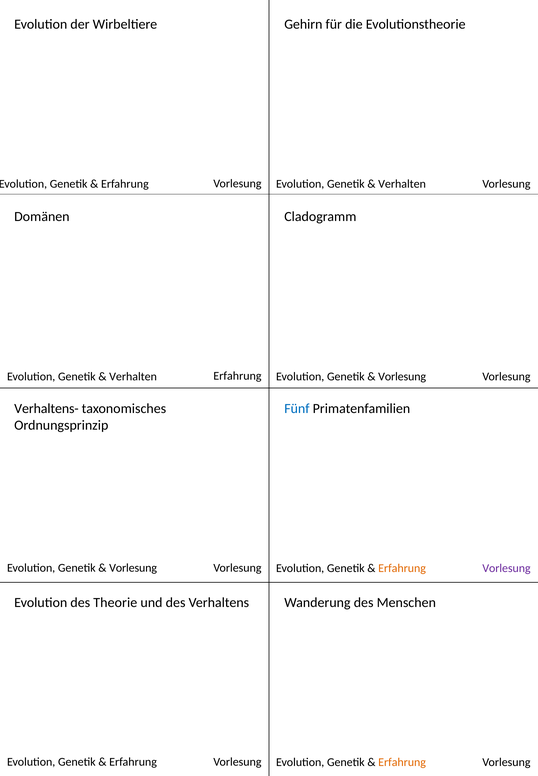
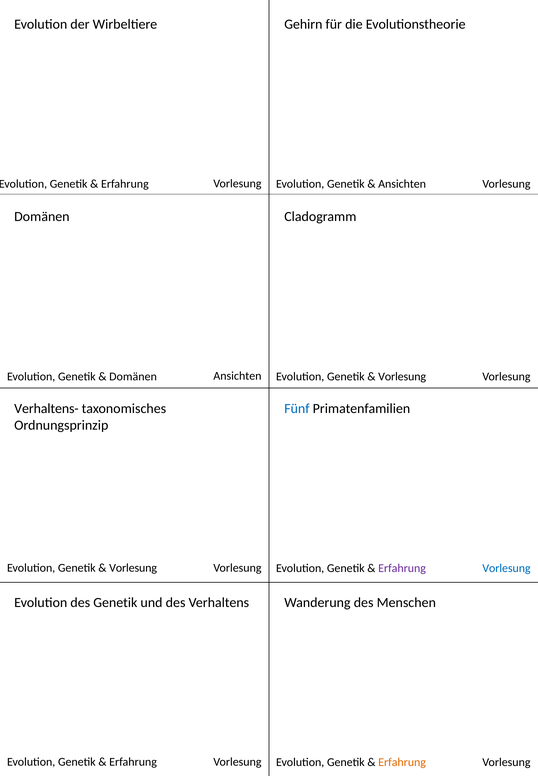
Verhalten: Verhalten -> Ansichten (402, 184)
Erfahrung: Erfahrung -> Ansichten (237, 376)
Verhalten: Verhalten -> Domänen (133, 377)
Erfahrung colour: orange -> purple (402, 569)
Vorlesung colour: purple -> blue (506, 569)
des Theorie: Theorie -> Genetik (115, 603)
